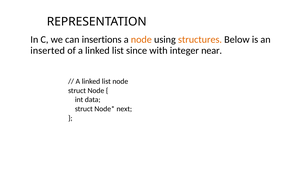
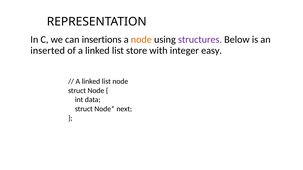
structures colour: orange -> purple (200, 40)
since: since -> store (137, 51)
near: near -> easy (212, 51)
